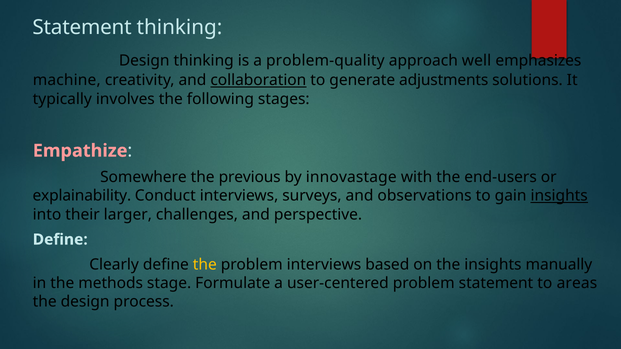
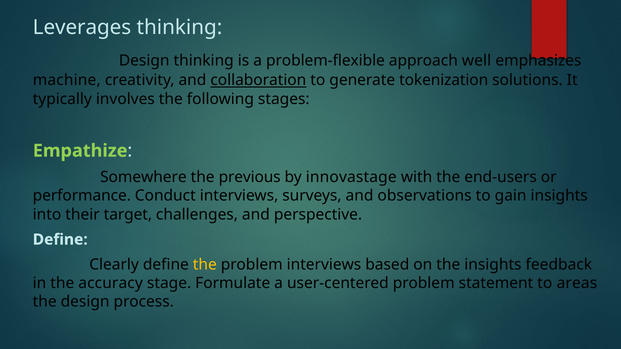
Statement: Statement -> Leverages (82, 28)
problem-quality: problem-quality -> problem-flexible (325, 61)
adjustments: adjustments -> tokenization (444, 80)
Empathize colour: pink -> light green (80, 151)
explainability: explainability -> performance (82, 196)
insights underline: present -> none (559, 196)
larger: larger -> target (128, 215)
manually: manually -> feedback (559, 265)
methods: methods -> accuracy (111, 283)
